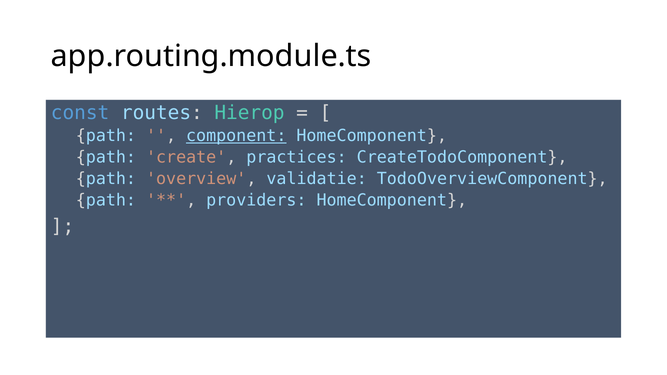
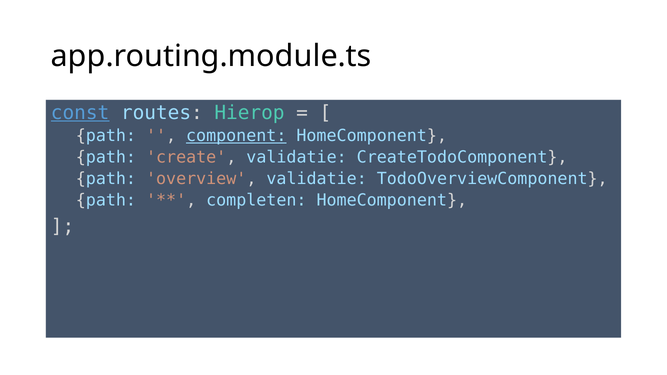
const underline: none -> present (80, 113)
create practices: practices -> validatie (297, 157)
providers: providers -> completen (256, 200)
